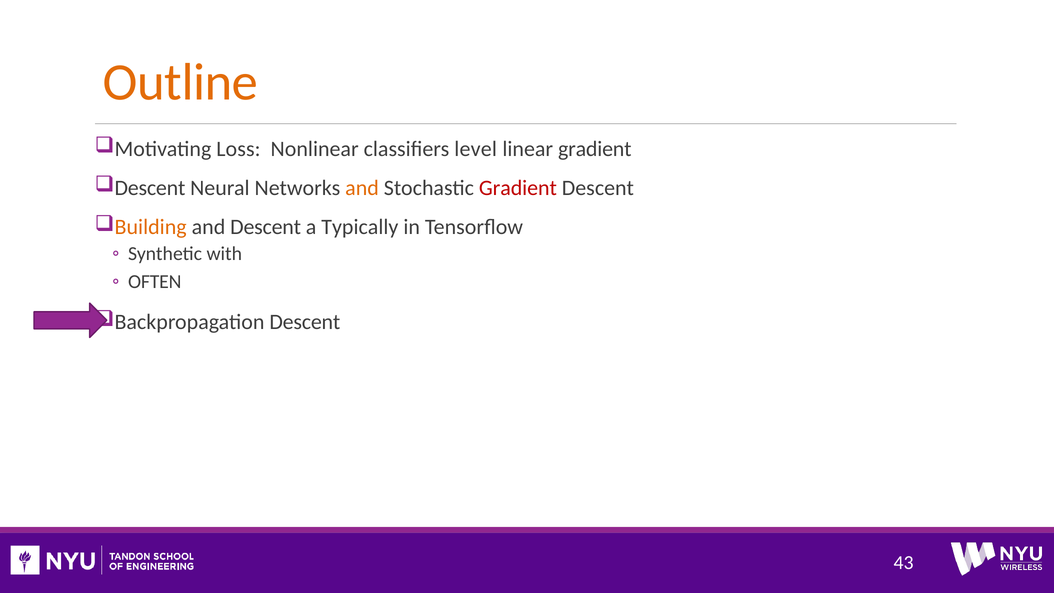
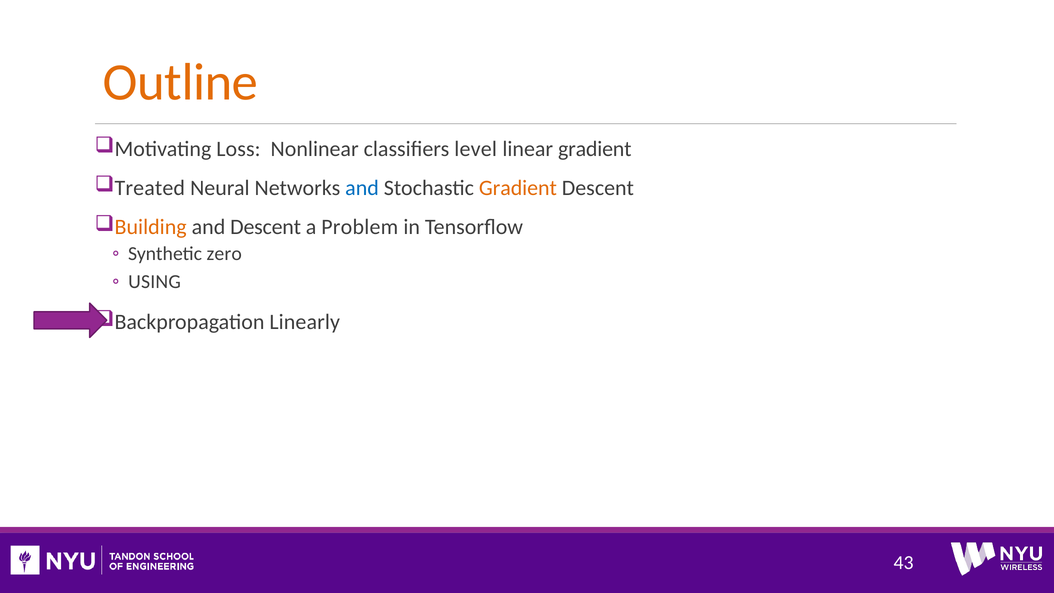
Descent: Descent -> Treated (150, 188)
and colour: orange -> blue (362, 188)
Gradient colour: red -> orange (518, 188)
Typically: Typically -> Problem (360, 227)
with: with -> zero (224, 254)
OFTEN: OFTEN -> USING (155, 282)
Backpropagation Descent: Descent -> Linearly (305, 322)
